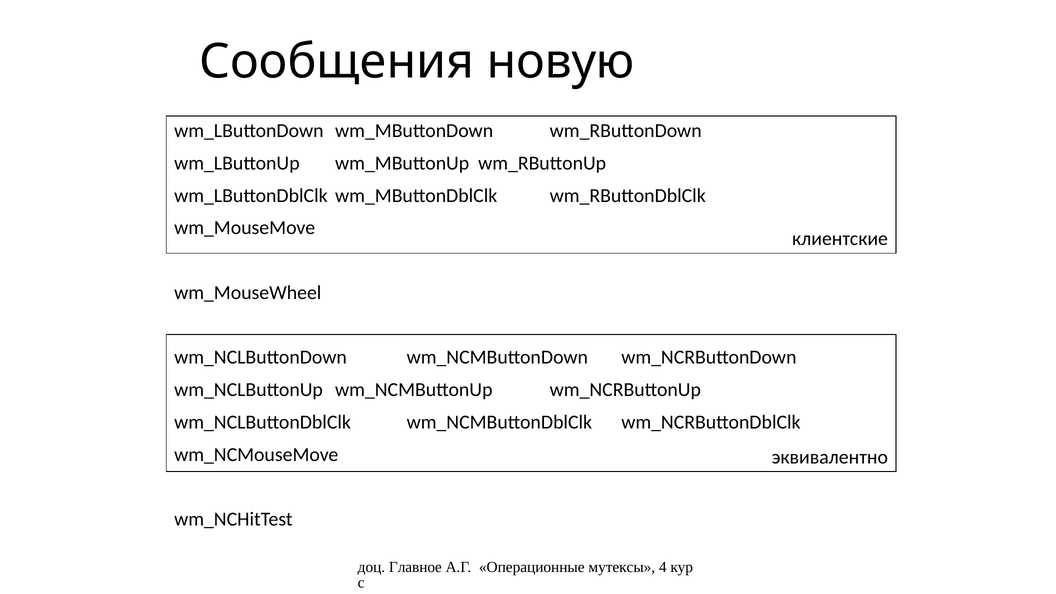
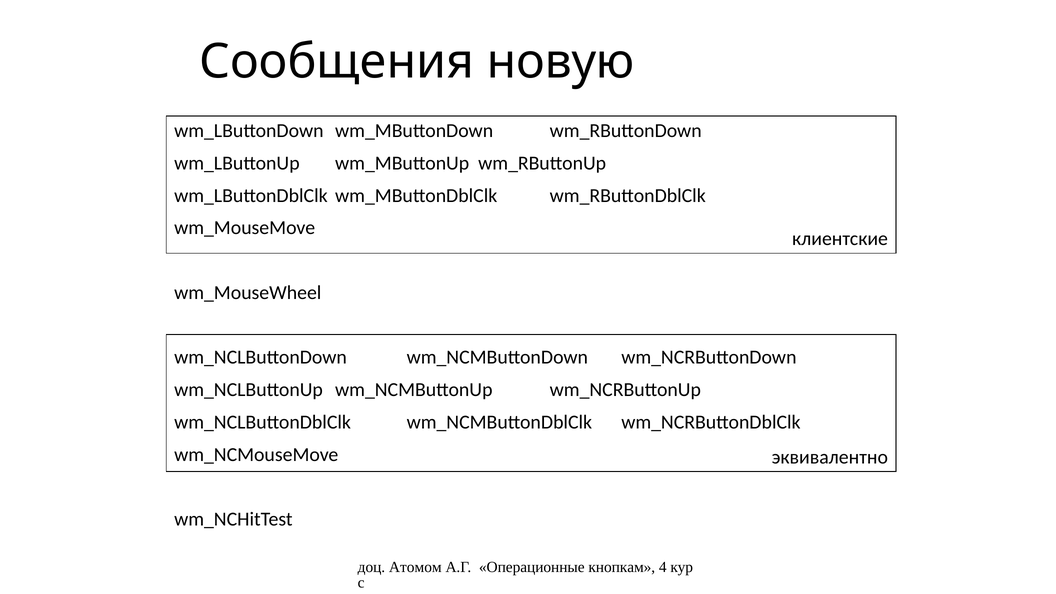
Главное: Главное -> Атомом (415, 567)
мутексы: мутексы -> кнопкам (622, 567)
